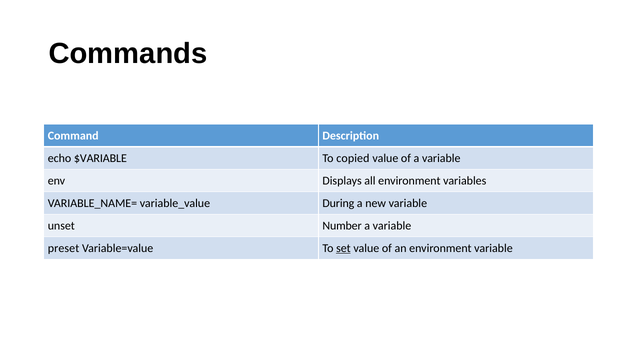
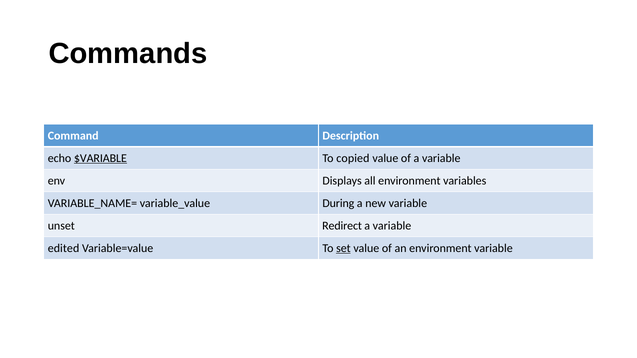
$VARIABLE underline: none -> present (100, 158)
Number: Number -> Redirect (342, 226)
preset: preset -> edited (64, 248)
